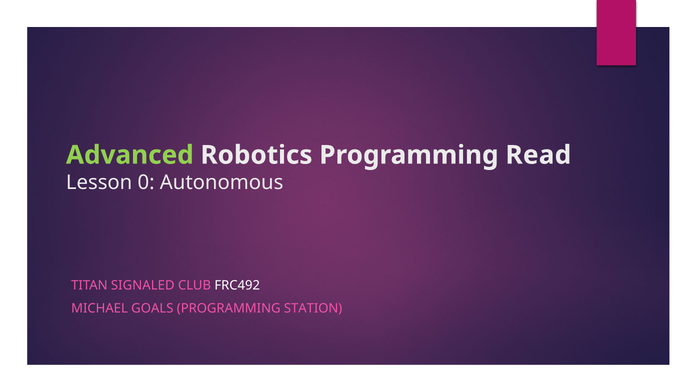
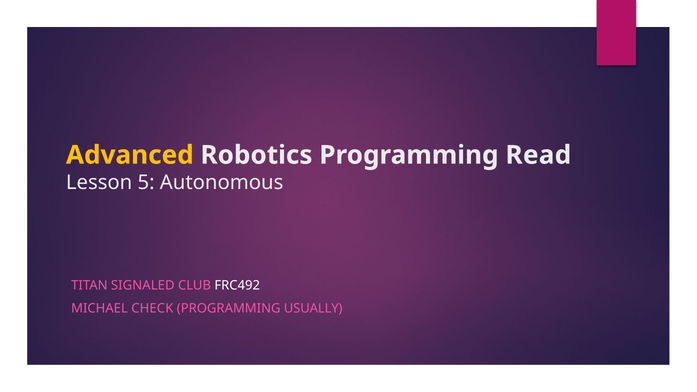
Advanced colour: light green -> yellow (130, 155)
0: 0 -> 5 (146, 183)
GOALS: GOALS -> CHECK (152, 308)
STATION: STATION -> USUALLY (313, 308)
